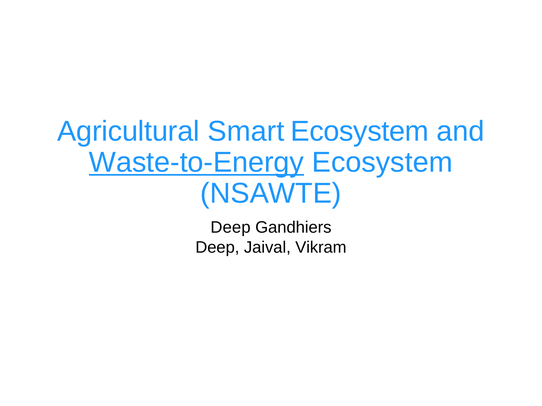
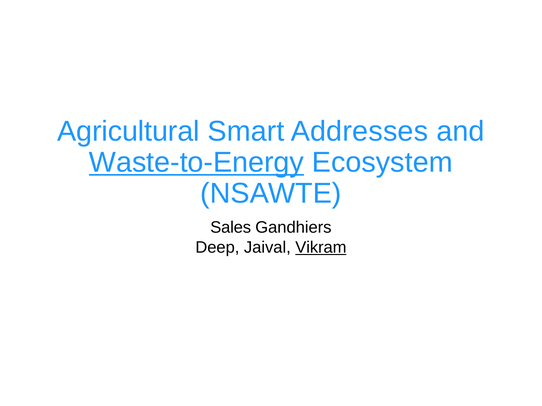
Smart Ecosystem: Ecosystem -> Addresses (359, 131)
Deep: Deep -> Sales (231, 228)
Vikram underline: none -> present (321, 248)
